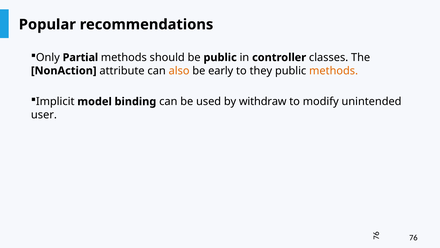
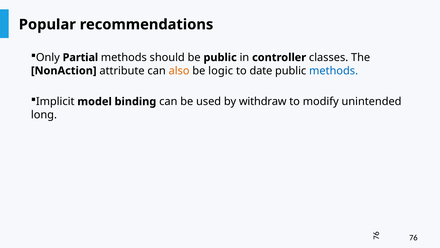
early: early -> logic (221, 71)
they: they -> date (261, 71)
methods colour: orange -> blue (334, 71)
user: user -> long (44, 115)
